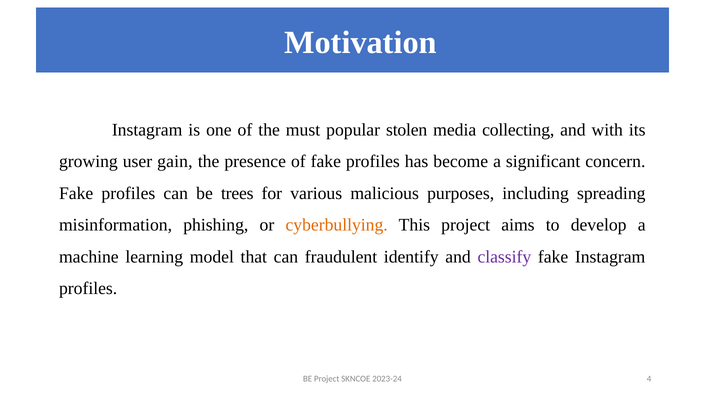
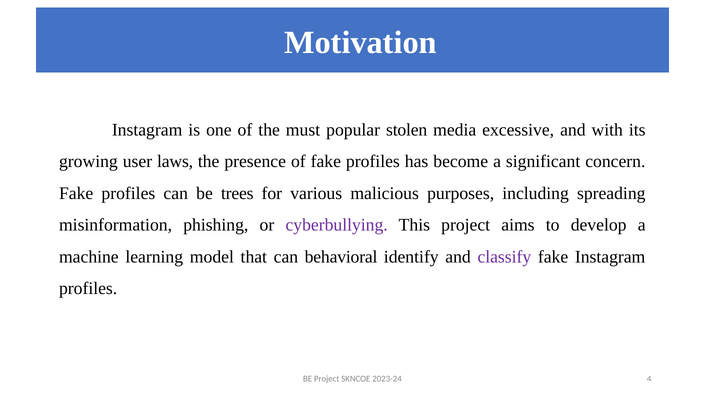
collecting: collecting -> excessive (518, 130)
gain: gain -> laws (175, 161)
cyberbullying colour: orange -> purple (337, 225)
fraudulent: fraudulent -> behavioral (341, 257)
